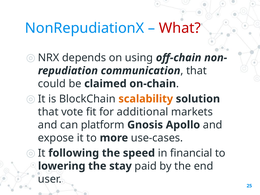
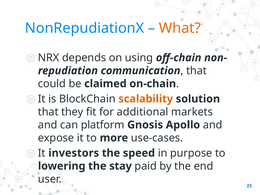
What colour: red -> orange (180, 28)
vote: vote -> they (72, 112)
following: following -> investors (74, 153)
financial: financial -> purpose (191, 153)
